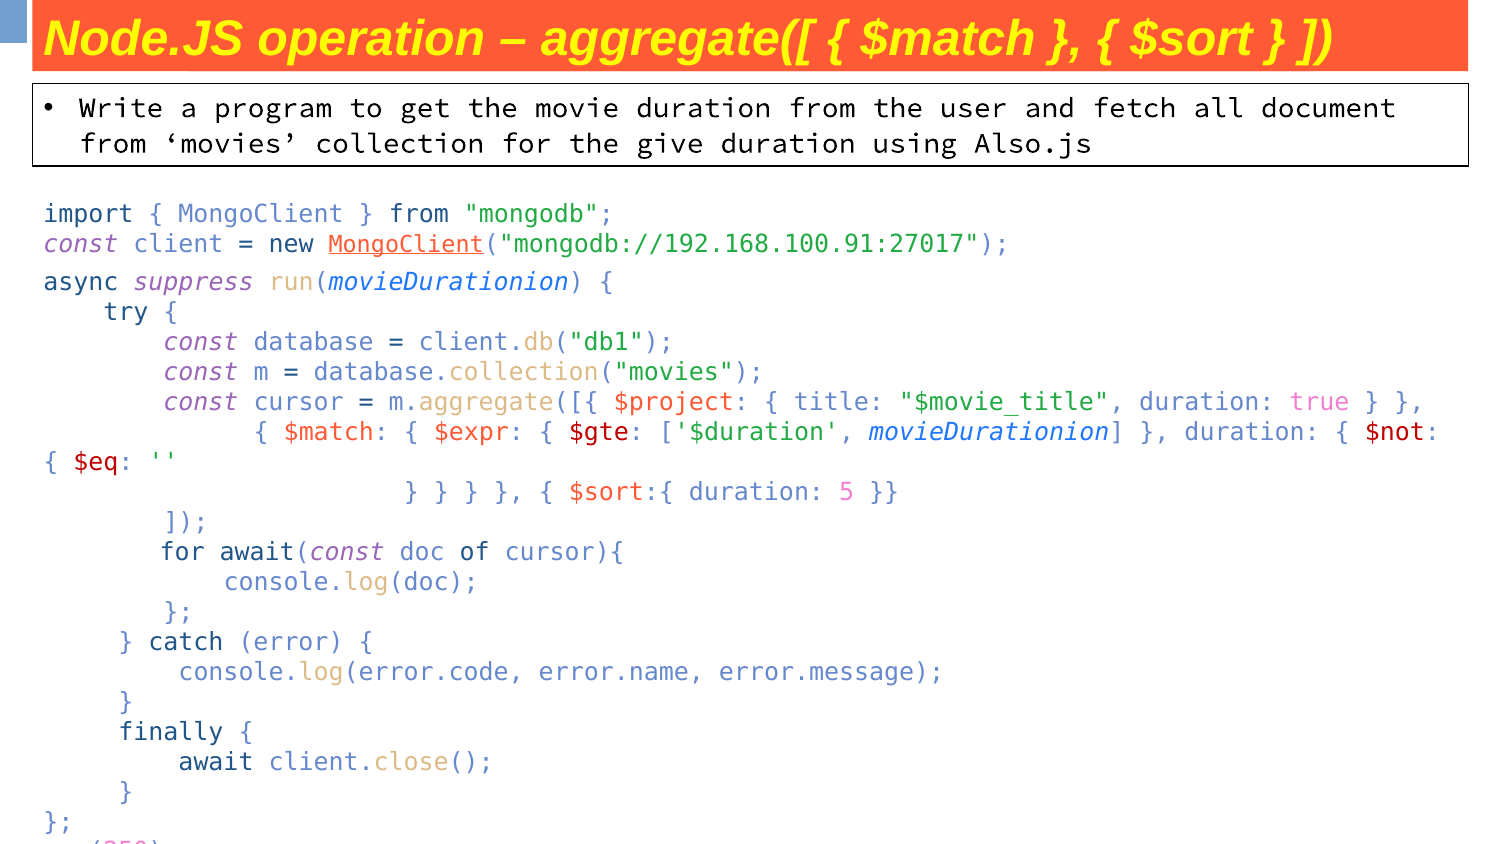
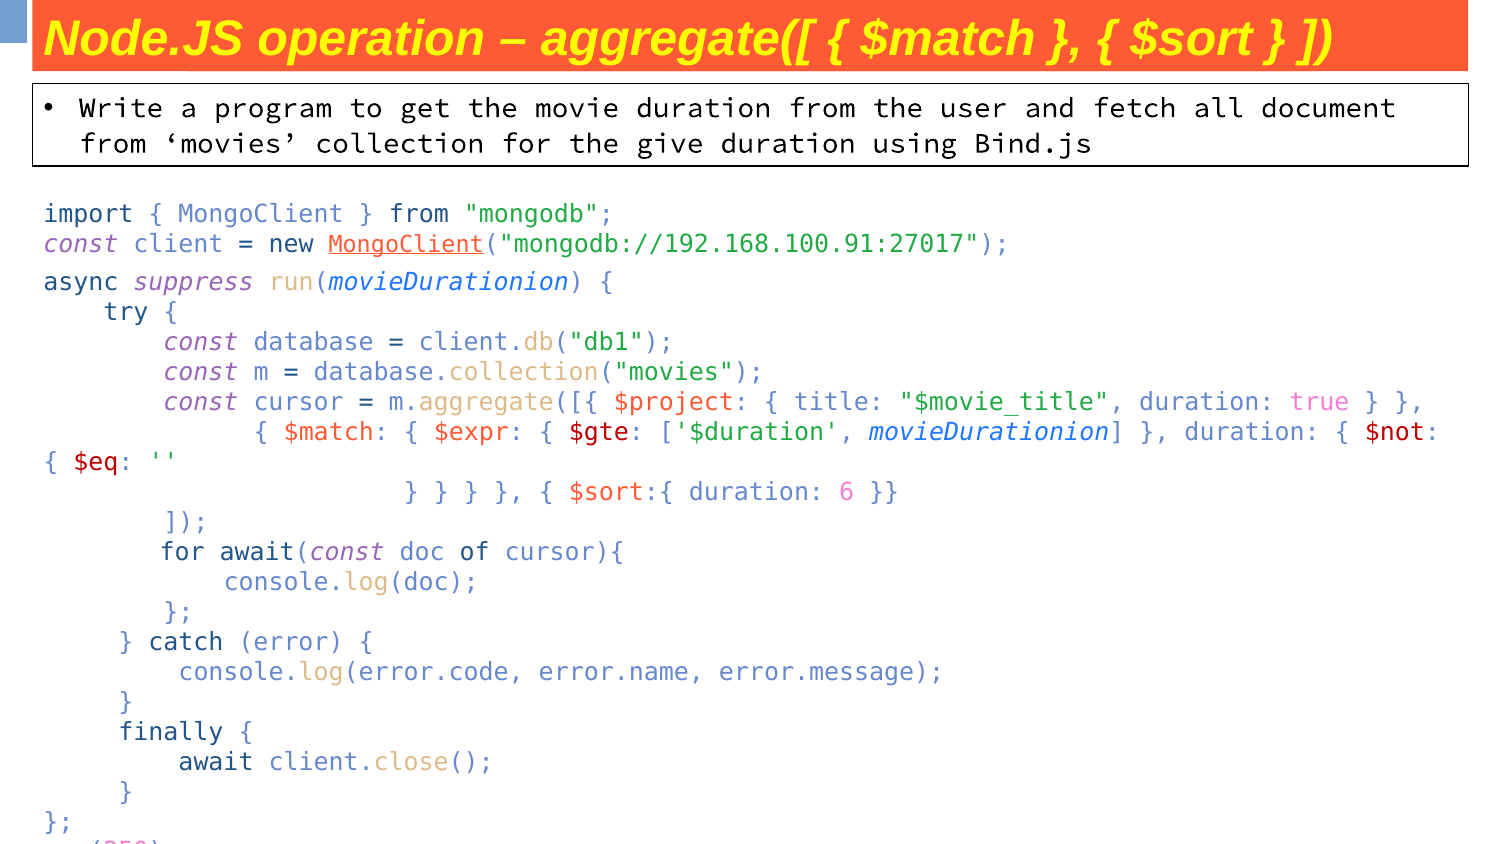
Also.js: Also.js -> Bind.js (1033, 143)
5: 5 -> 6 (847, 492)
